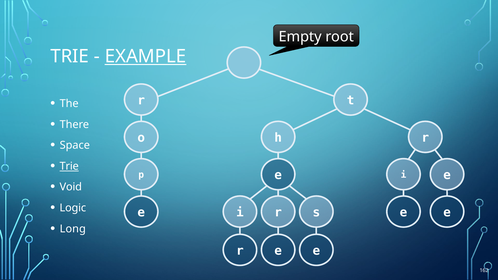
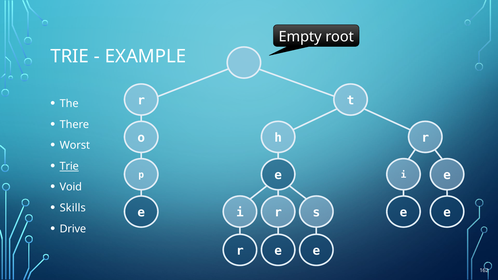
EXAMPLE underline: present -> none (146, 56)
Space: Space -> Worst (75, 145)
Logic: Logic -> Skills (73, 208)
Long: Long -> Drive (73, 229)
